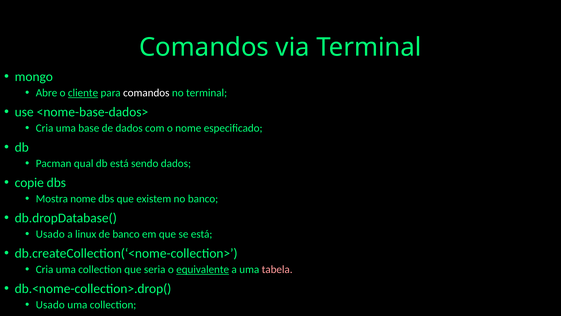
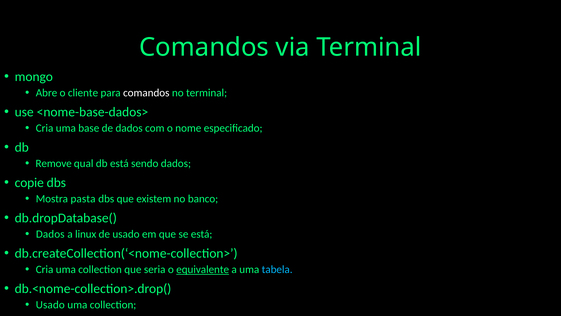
cliente underline: present -> none (83, 93)
Pacman: Pacman -> Remove (54, 163)
Mostra nome: nome -> pasta (83, 199)
Usado: Usado -> Dados (50, 234)
de banco: banco -> usado (126, 234)
tabela colour: pink -> light blue (277, 269)
